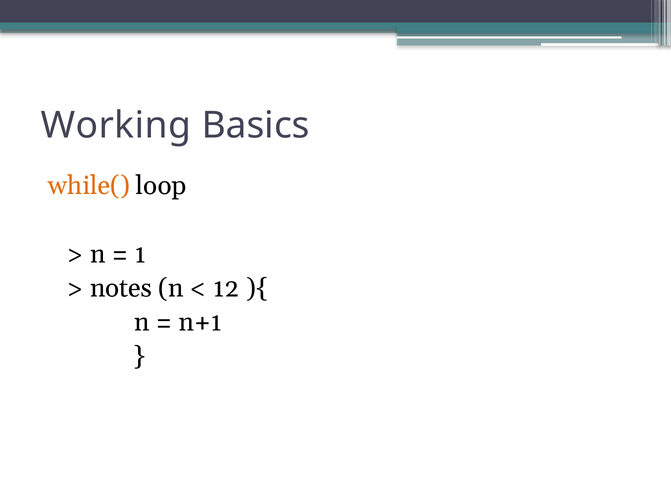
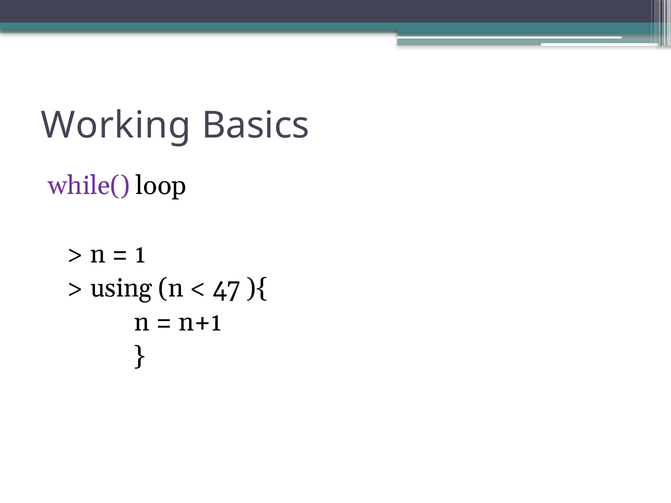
while( colour: orange -> purple (89, 186)
notes: notes -> using (121, 288)
12: 12 -> 47 (226, 288)
